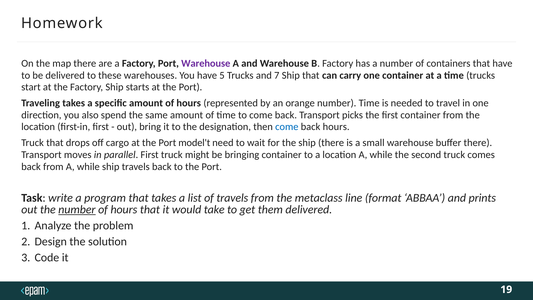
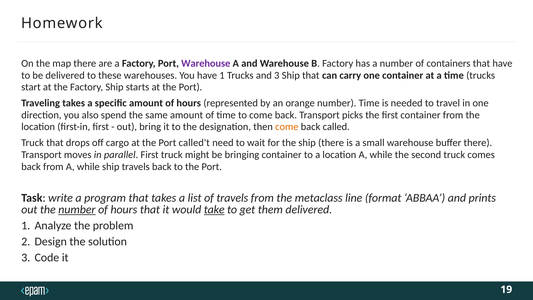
have 5: 5 -> 1 (222, 75)
and 7: 7 -> 3 (277, 75)
come colour: blue -> orange (287, 127)
back hours: hours -> called (336, 127)
model't: model't -> called't (194, 143)
take underline: none -> present (214, 210)
